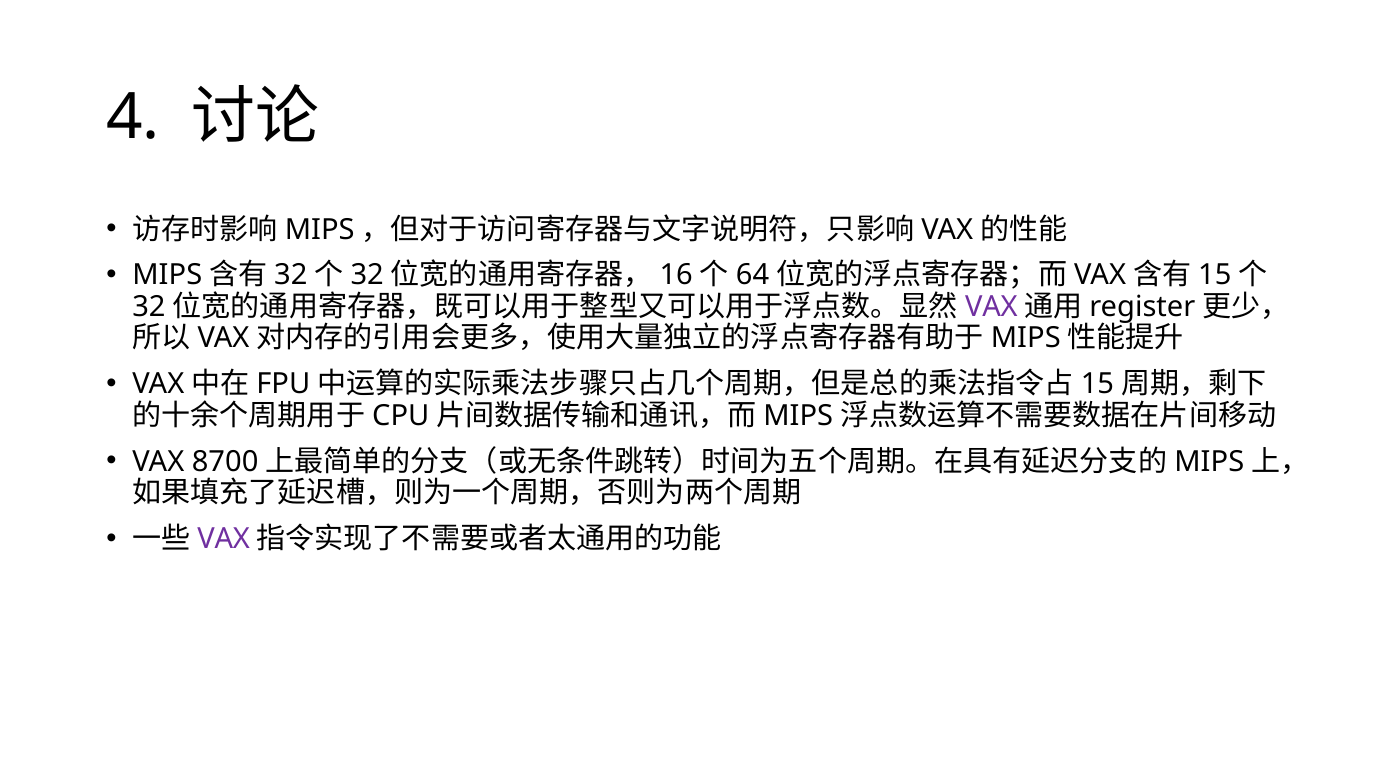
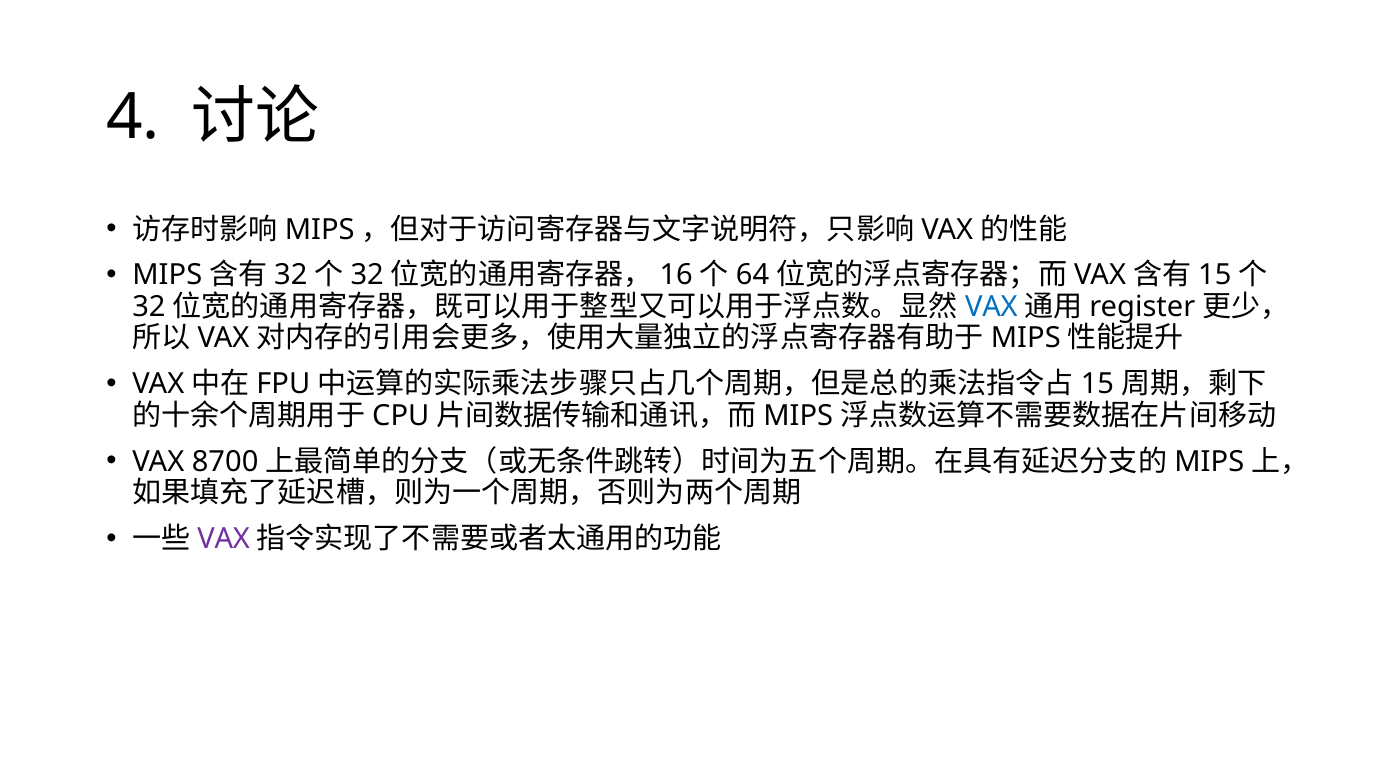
VAX colour: purple -> blue (991, 307)
